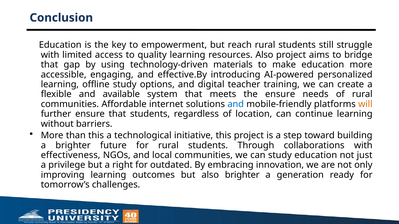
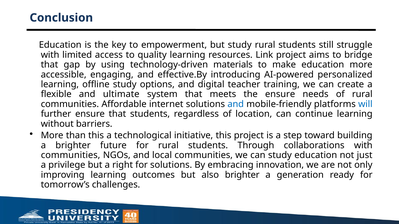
but reach: reach -> study (240, 45)
resources Also: Also -> Link (264, 55)
available: available -> ultimate (121, 94)
will colour: orange -> blue (365, 104)
effectiveness: effectiveness -> communities (71, 155)
for outdated: outdated -> solutions (171, 165)
